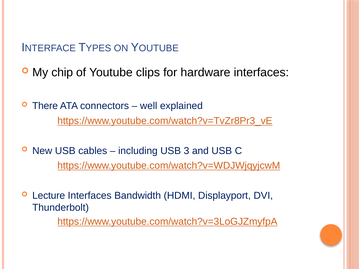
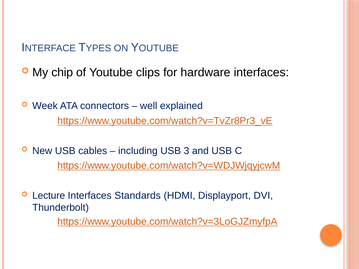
There: There -> Week (45, 106)
Bandwidth: Bandwidth -> Standards (138, 196)
